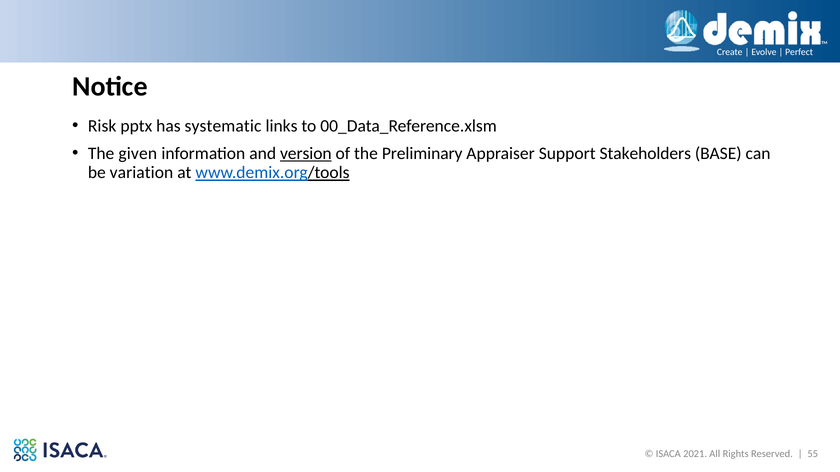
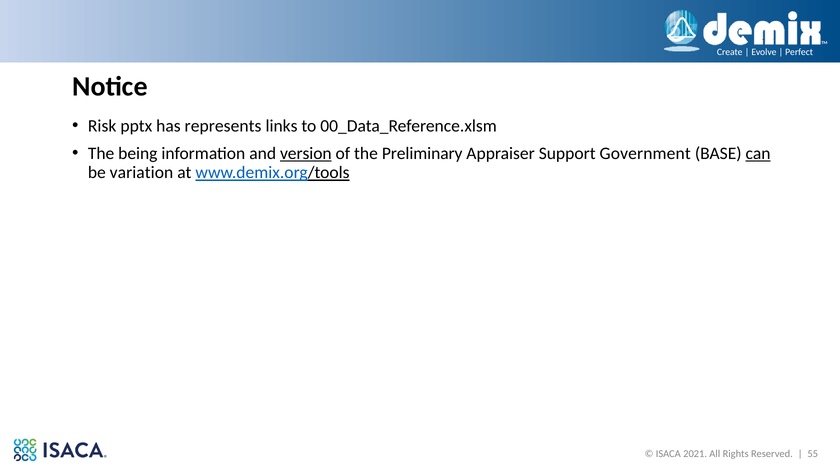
systematic: systematic -> represents (223, 126)
given: given -> being (138, 154)
Stakeholders: Stakeholders -> Government (645, 154)
can underline: none -> present (758, 154)
